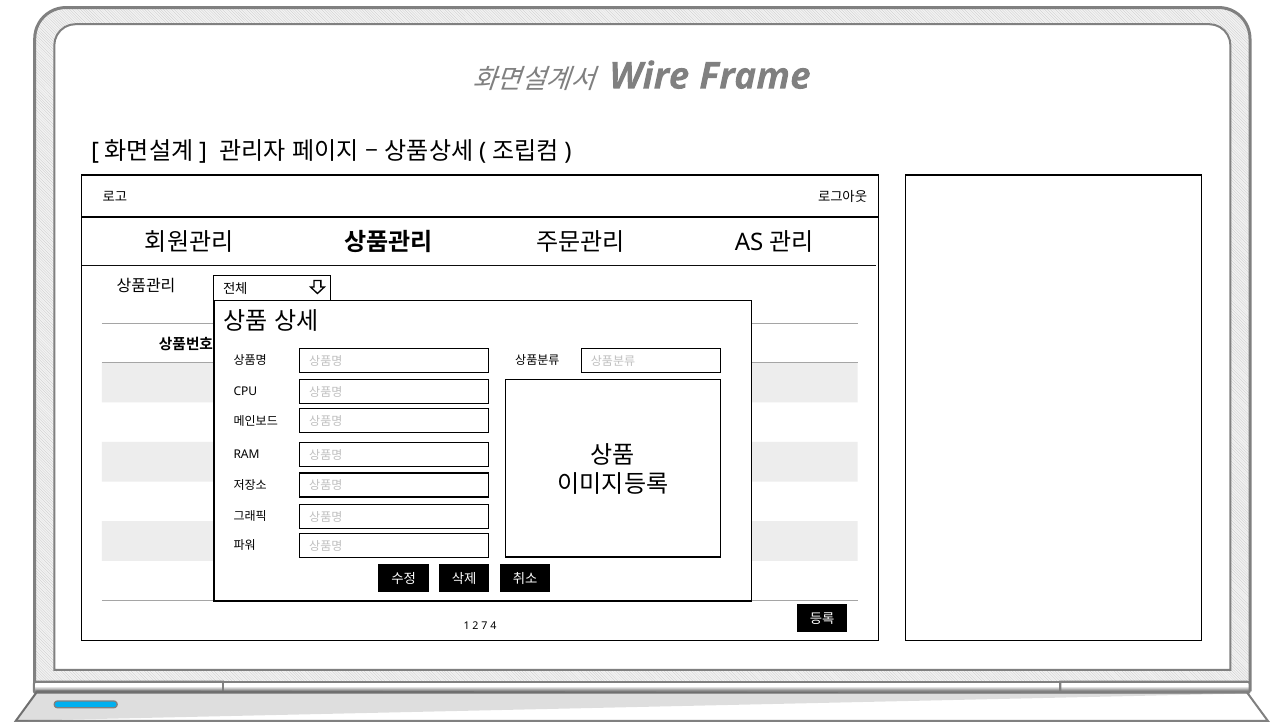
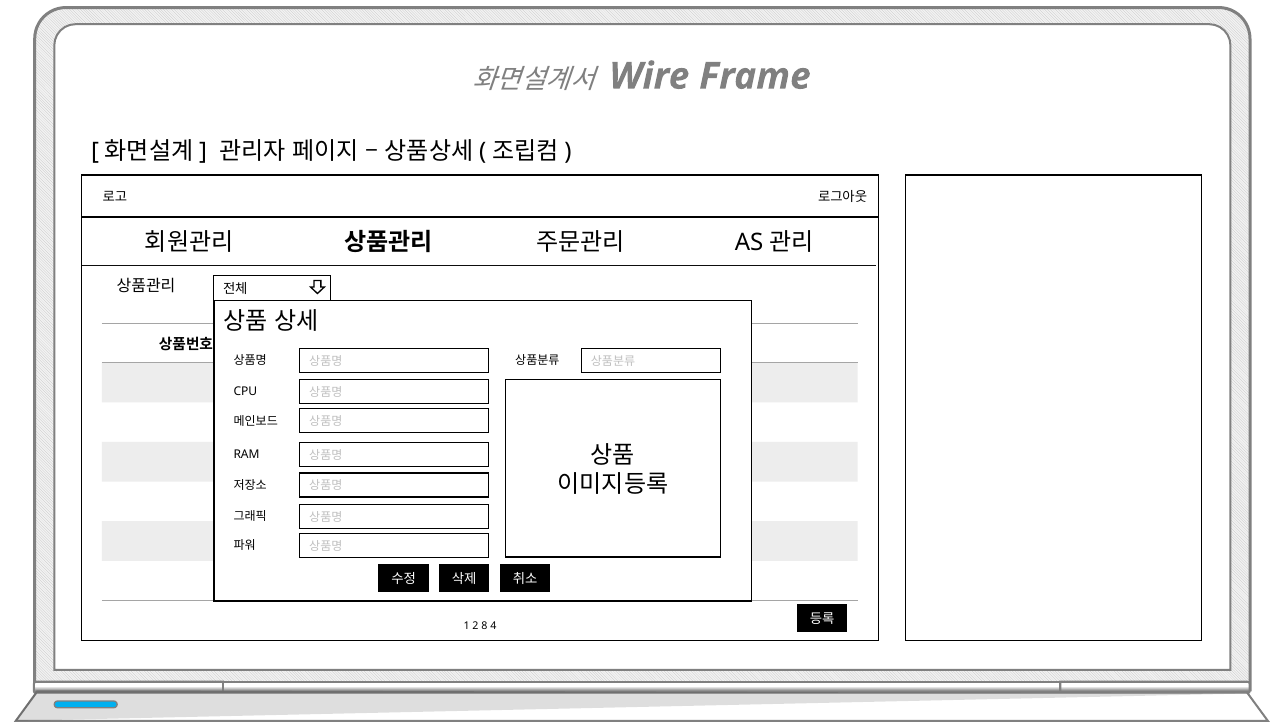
7: 7 -> 8 (484, 626)
